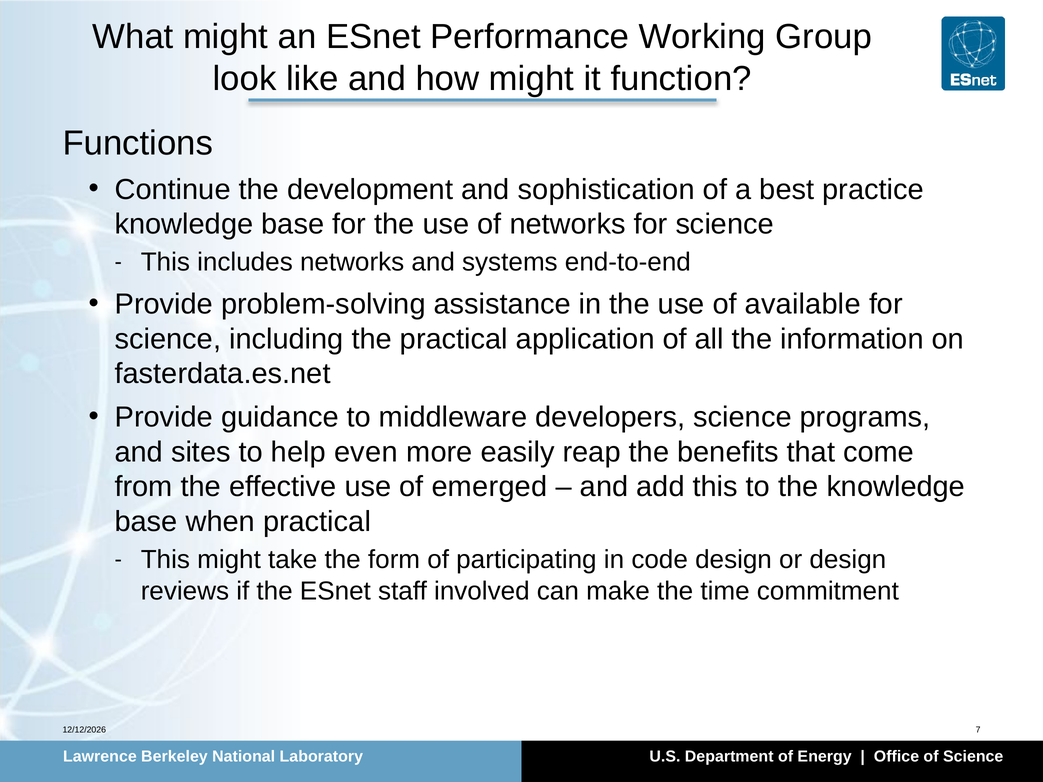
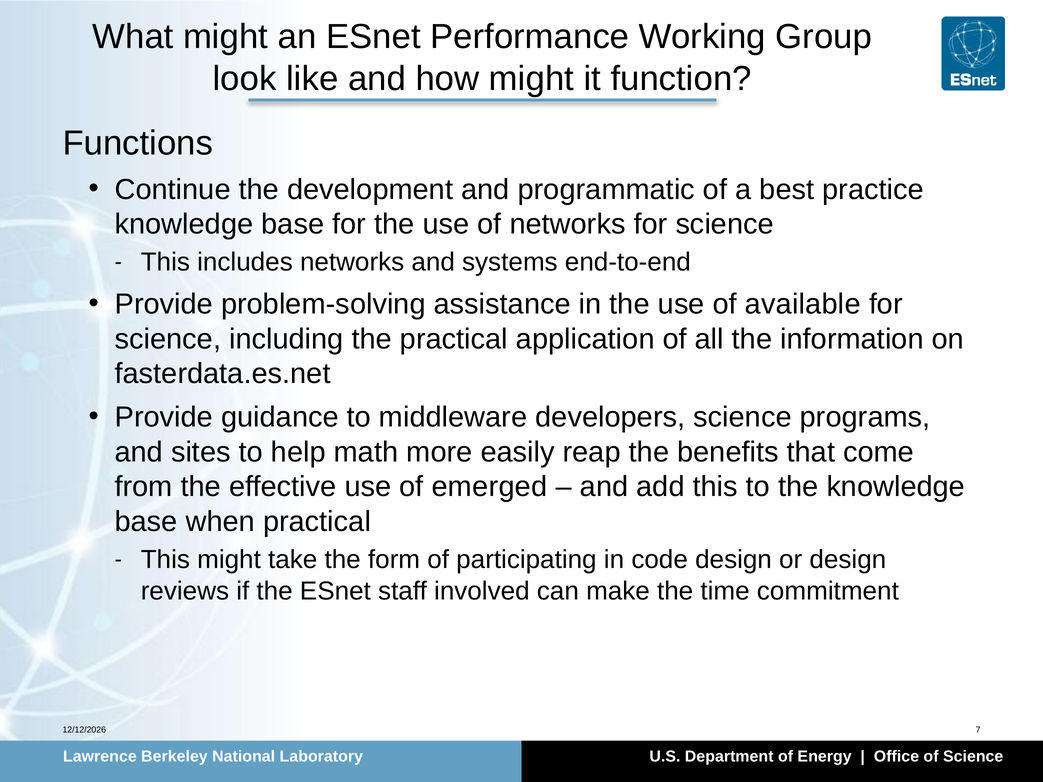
sophistication: sophistication -> programmatic (606, 190)
even: even -> math (366, 452)
